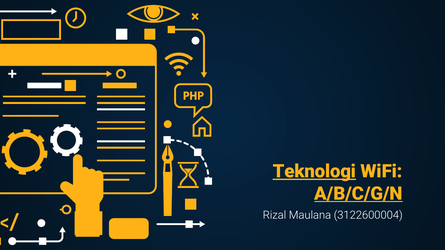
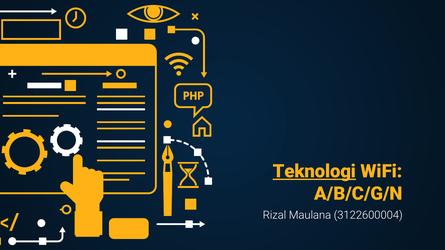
A/B/C/G/N underline: present -> none (358, 194)
